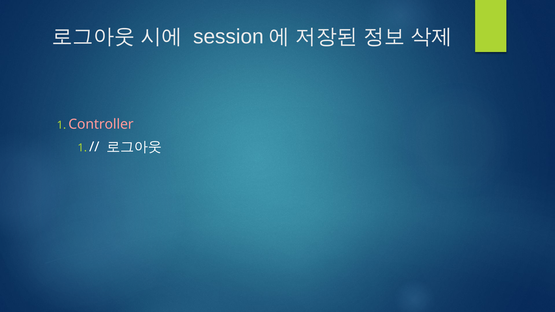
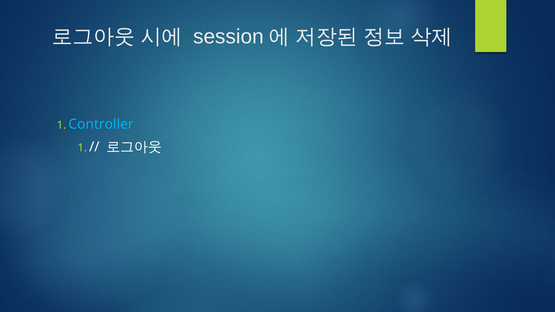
Controller colour: pink -> light blue (101, 124)
